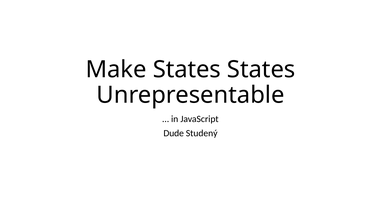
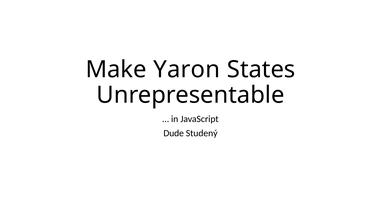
Make States: States -> Yaron (187, 70)
